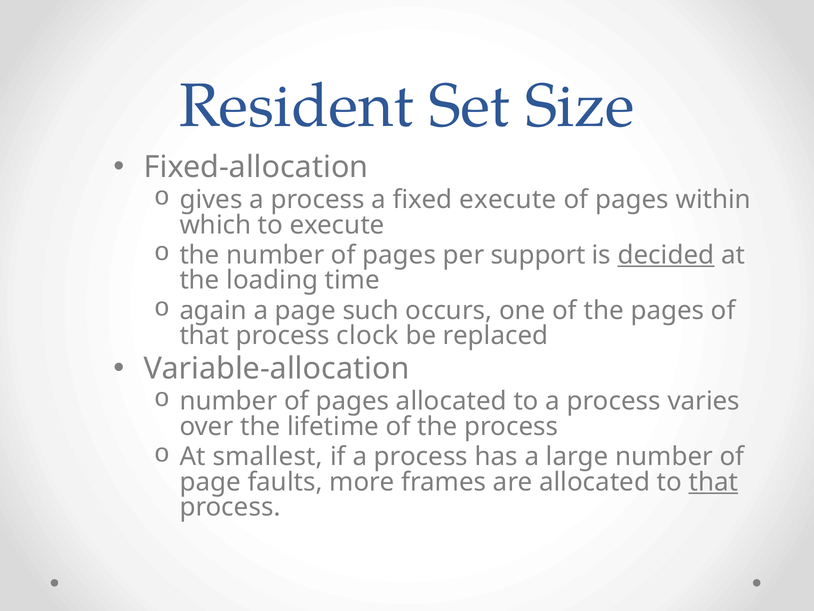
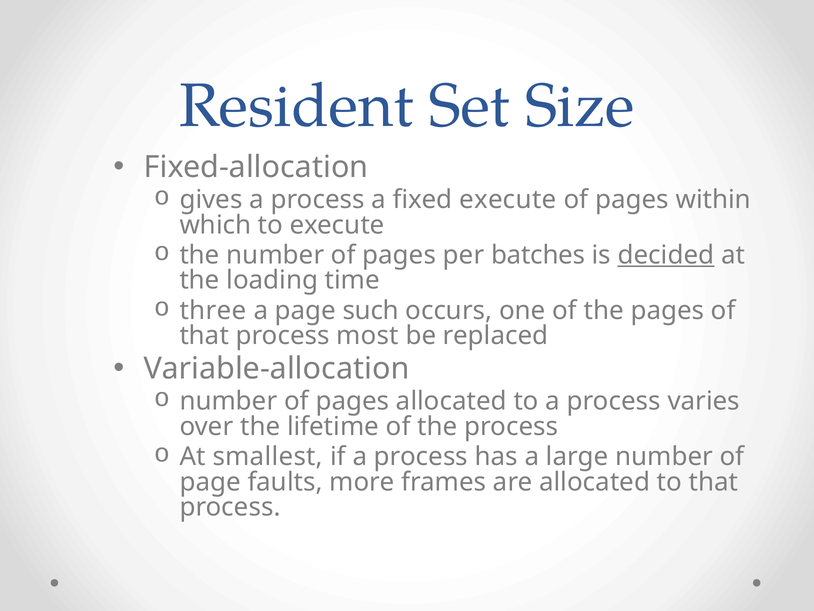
support: support -> batches (538, 255)
again: again -> three (213, 310)
clock: clock -> most (368, 336)
that underline: present -> none (713, 482)
